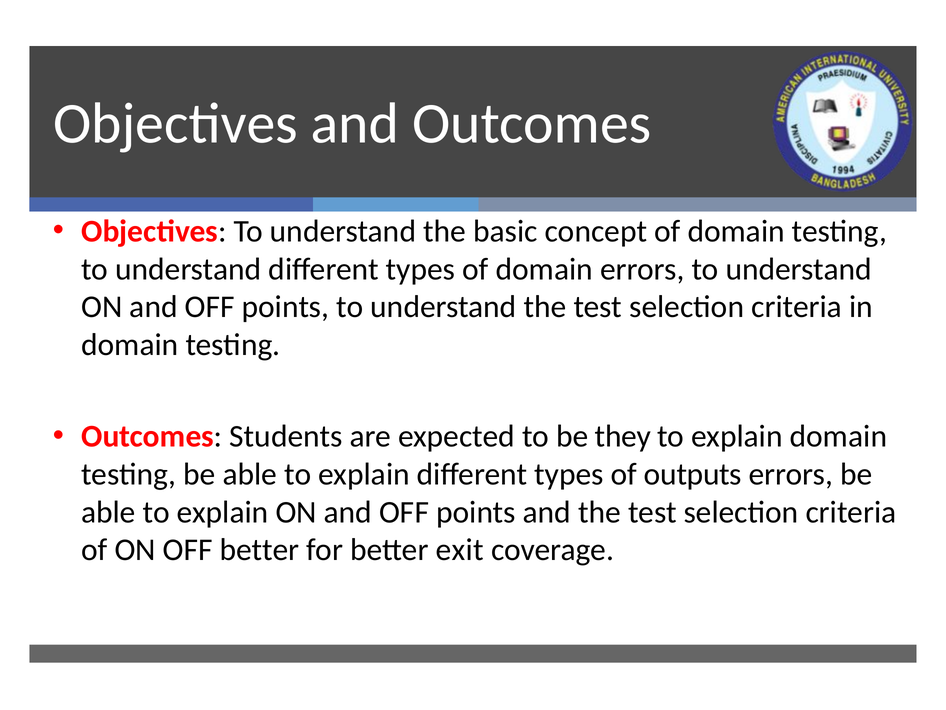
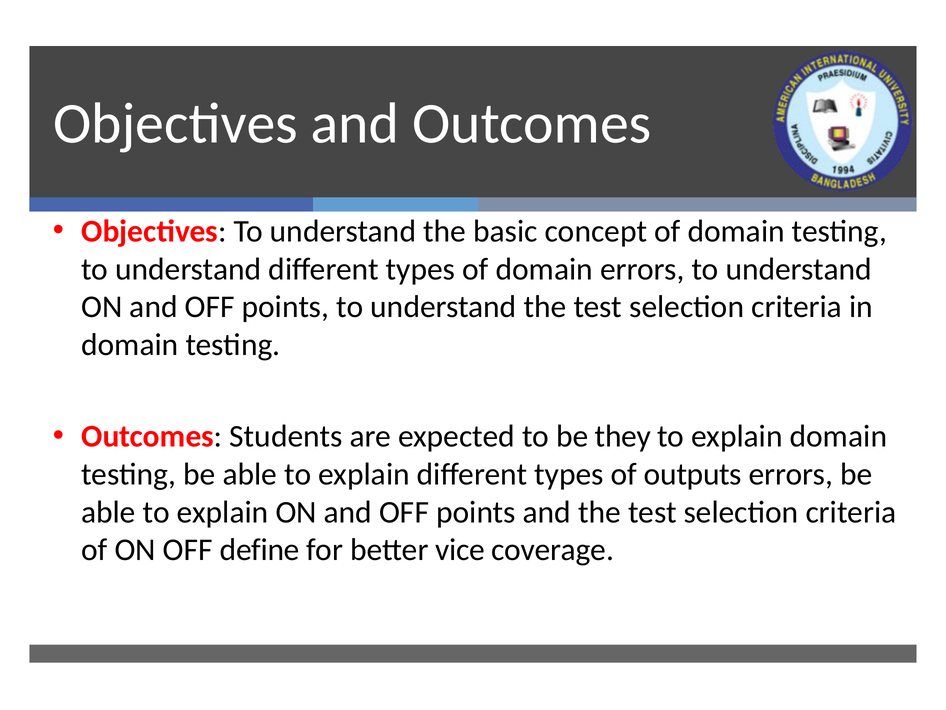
OFF better: better -> define (260, 550)
exit: exit -> vice (460, 550)
